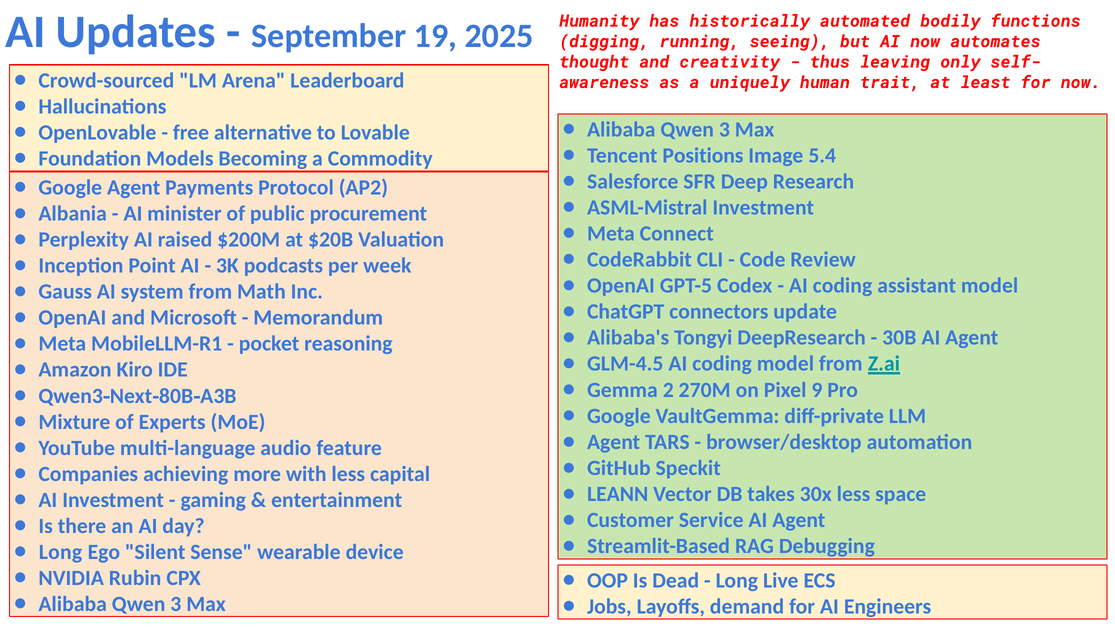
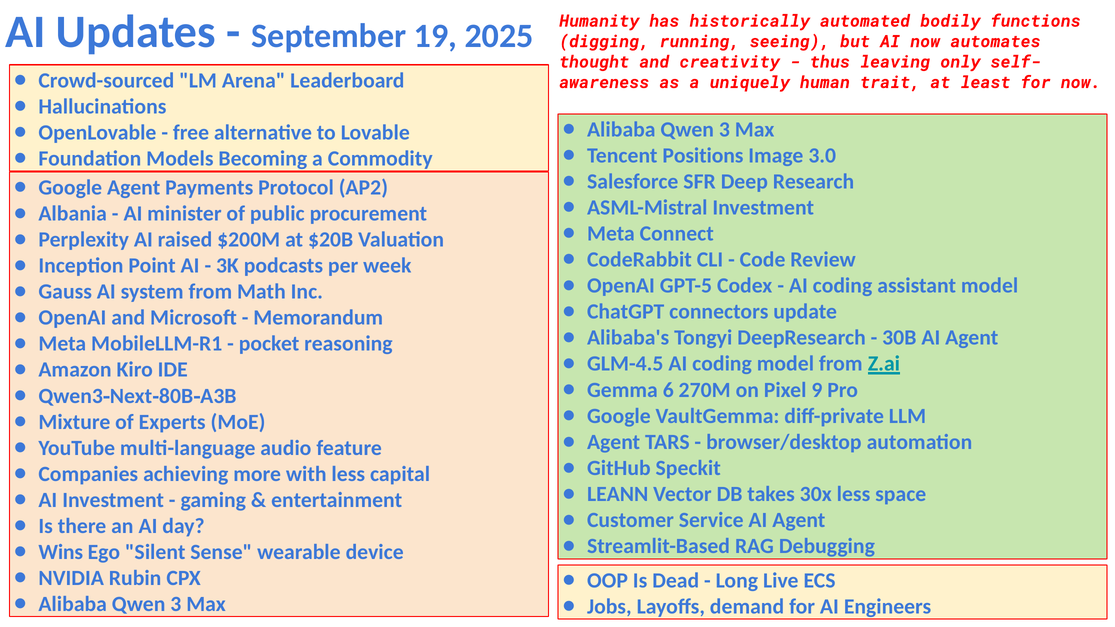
5.4: 5.4 -> 3.0 (822, 156)
2: 2 -> 6 (668, 390)
Long: Long -> Wins (61, 552)
